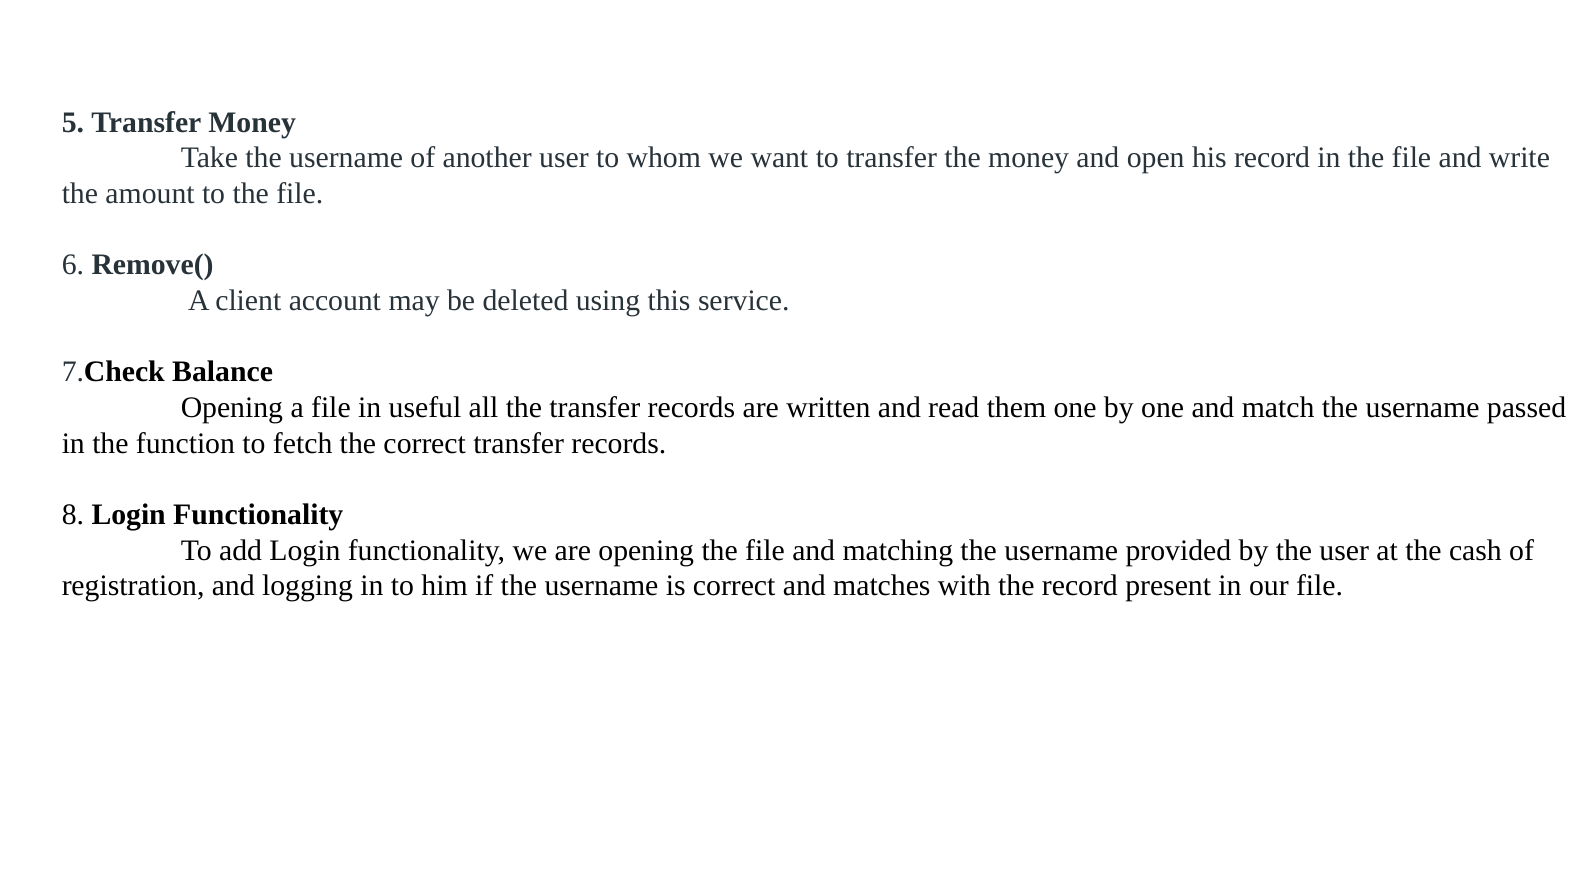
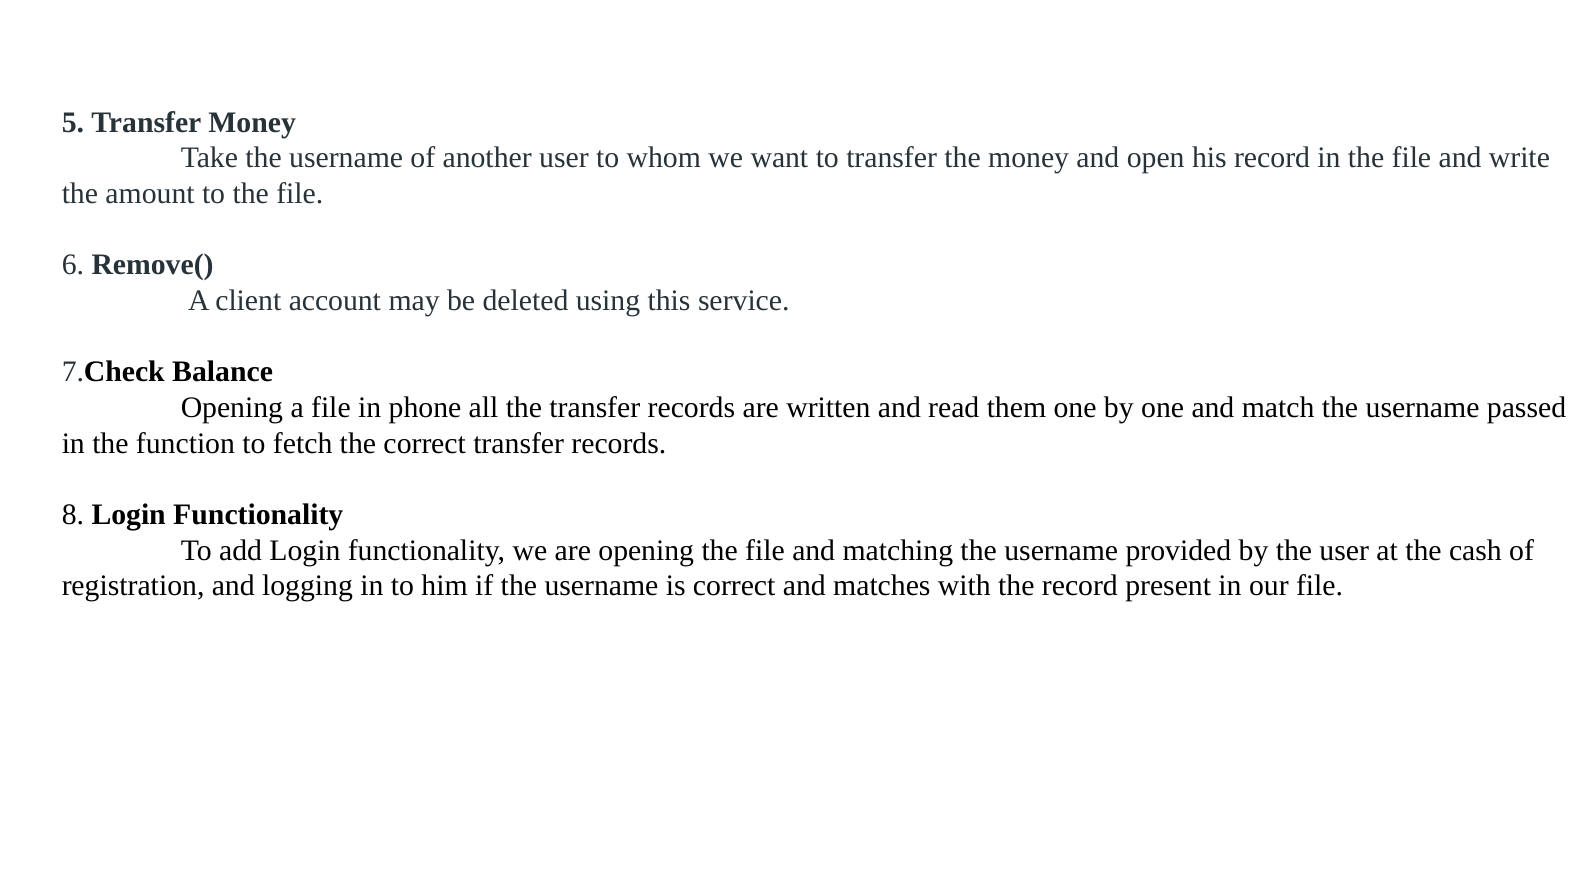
useful: useful -> phone (425, 408)
